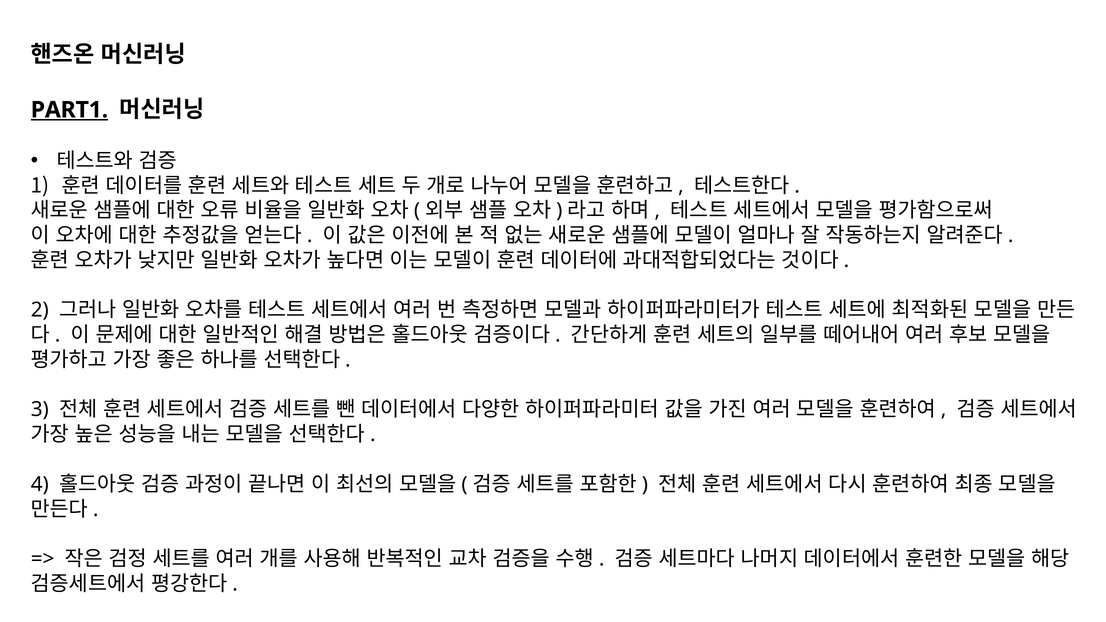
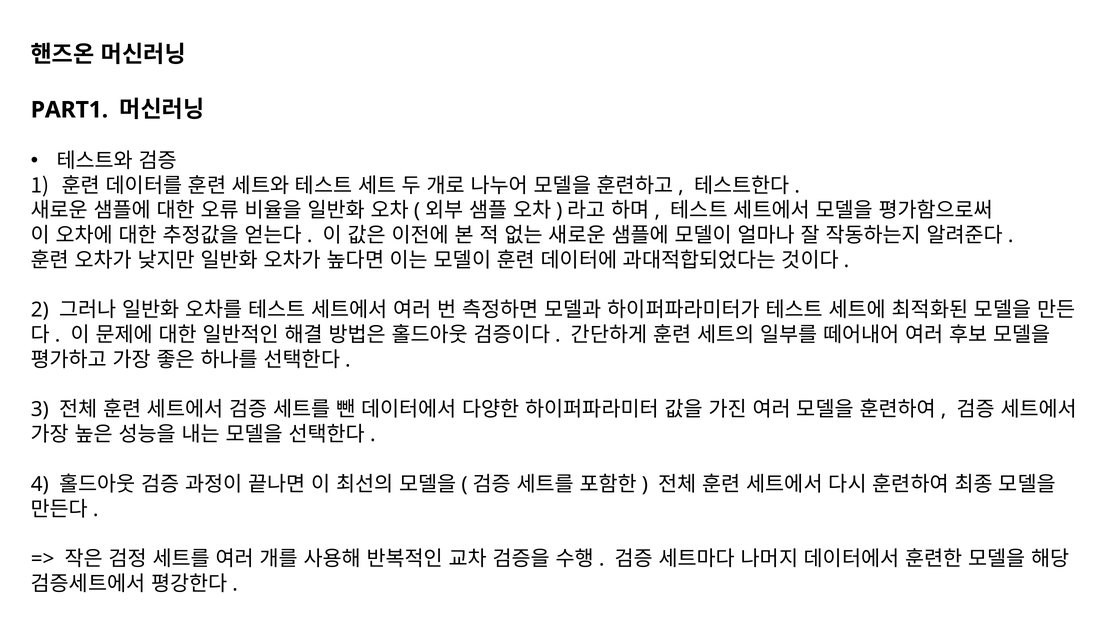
PART1 underline: present -> none (69, 110)
